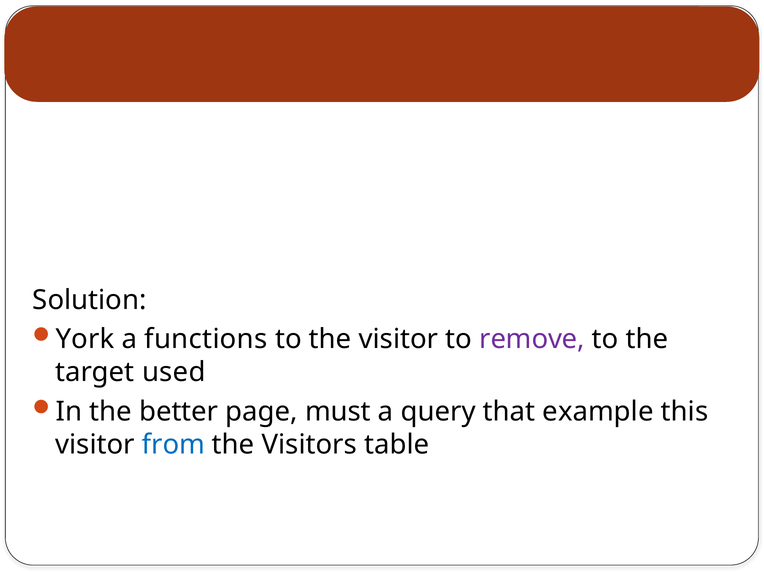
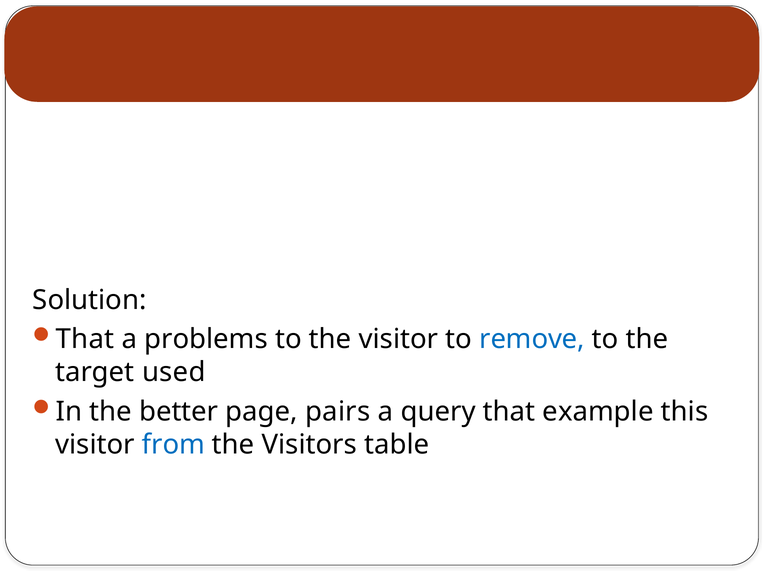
York: York -> That (85, 339)
functions: functions -> problems (206, 339)
remove colour: purple -> blue (532, 339)
must: must -> pairs (338, 412)
